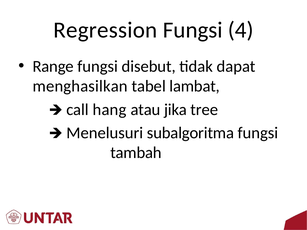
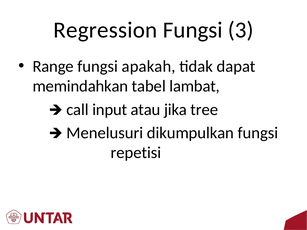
4: 4 -> 3 (241, 30)
disebut: disebut -> apakah (149, 66)
menghasilkan: menghasilkan -> memindahkan (80, 86)
hang: hang -> input (110, 110)
subalgoritma: subalgoritma -> dikumpulkan (190, 133)
tambah: tambah -> repetisi (136, 153)
